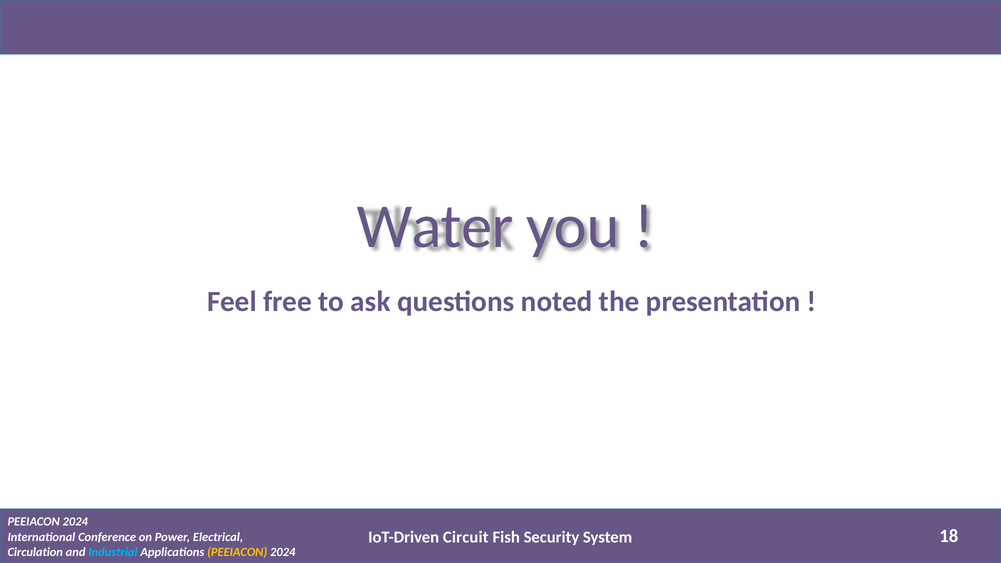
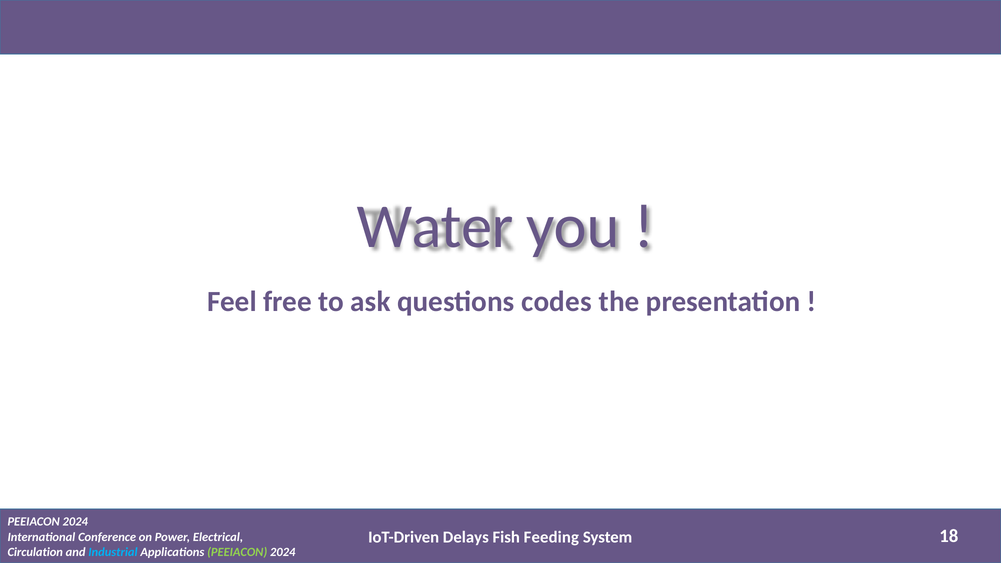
noted: noted -> codes (557, 302)
Circuit: Circuit -> Delays (466, 537)
Security: Security -> Feeding (551, 537)
PEEIACON colour: yellow -> light green (237, 552)
